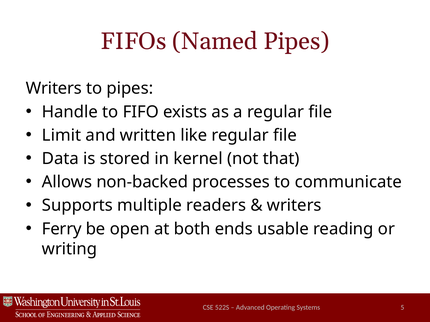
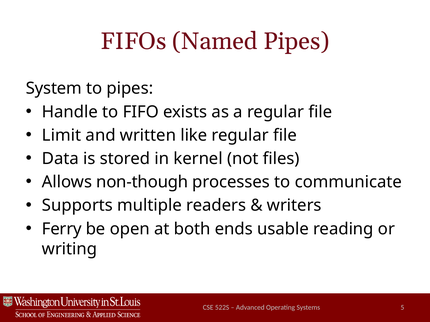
Writers: Writers -> System (54, 89)
that: that -> files (281, 159)
non-backed: non-backed -> non-though (142, 182)
